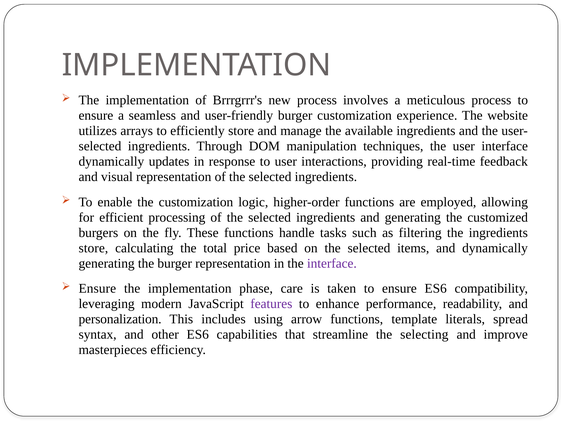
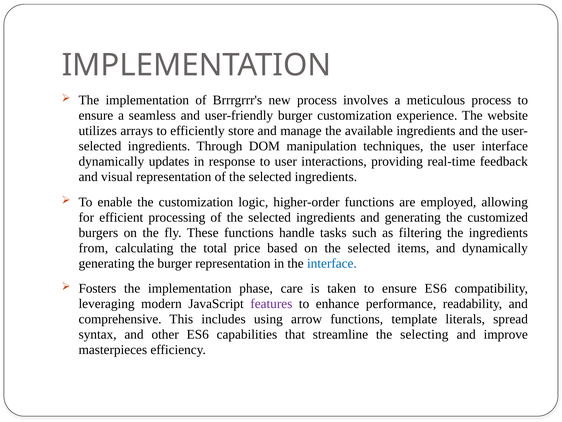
store: store -> from (93, 248)
interface colour: purple -> blue (332, 263)
Ensure: Ensure -> Fosters (97, 288)
personalization: personalization -> comprehensive (120, 319)
